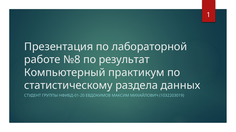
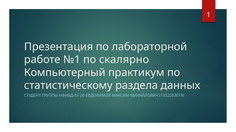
№8: №8 -> №1 (72, 60)
результат: результат -> скалярно (124, 60)
